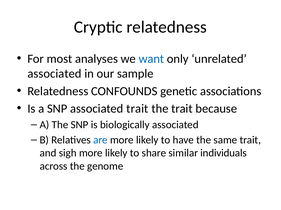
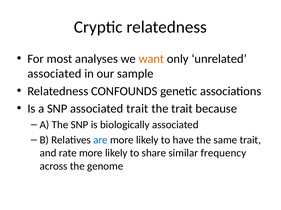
want colour: blue -> orange (151, 59)
sigh: sigh -> rate (68, 153)
individuals: individuals -> frequency (223, 153)
